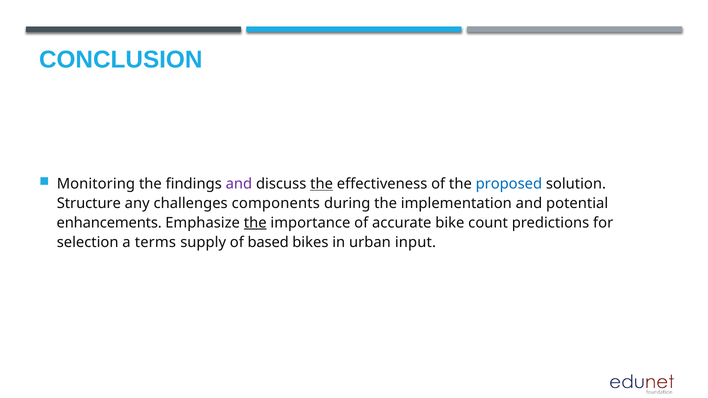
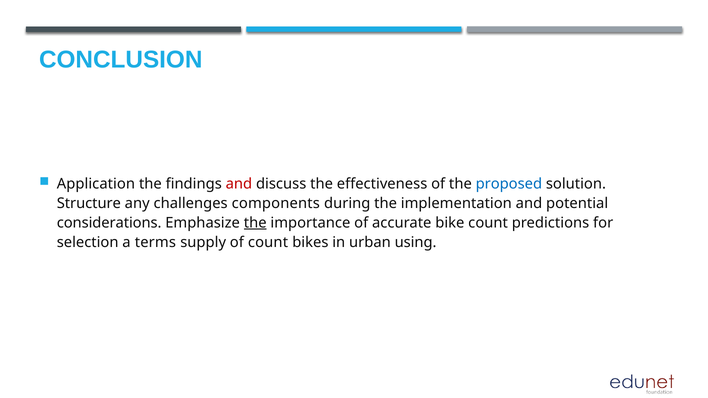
Monitoring: Monitoring -> Application (96, 184)
and colour: purple -> red (239, 184)
the underline: present -> none (322, 184)
enhancements: enhancements -> considerations (109, 223)
of based: based -> count (268, 242)
input: input -> using (416, 242)
